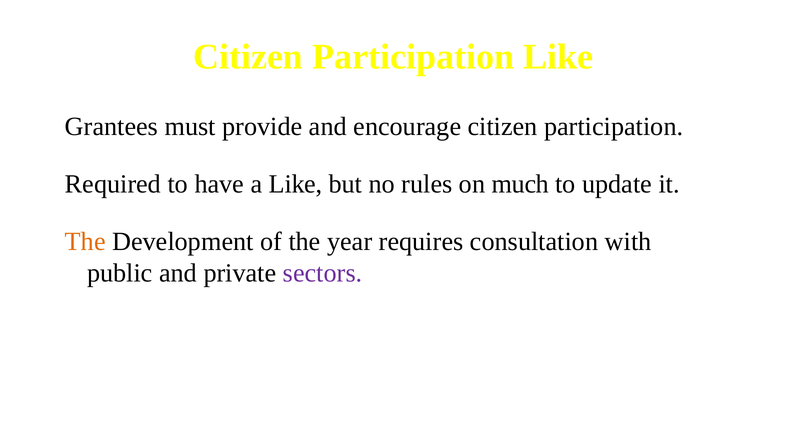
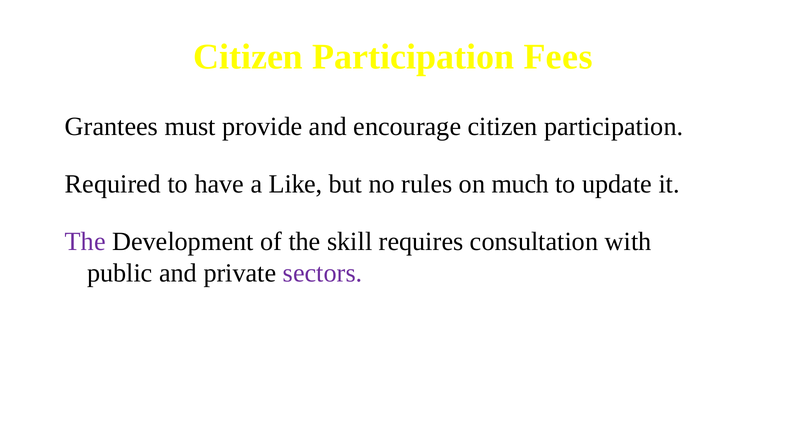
Participation Like: Like -> Fees (558, 57)
The colour: orange -> purple (85, 241)
year: year -> skill (350, 241)
